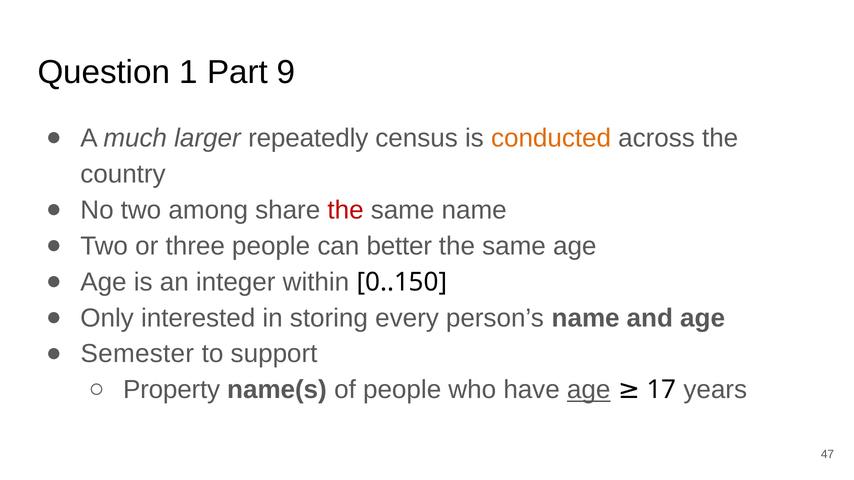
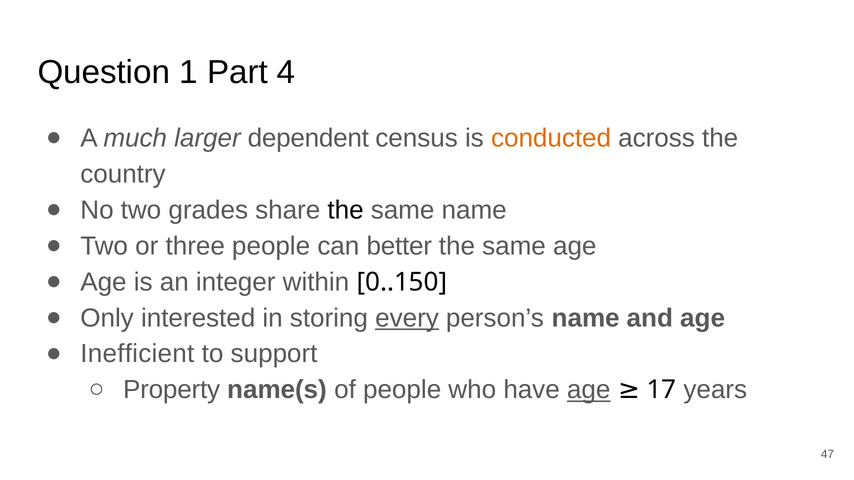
9: 9 -> 4 (286, 72)
repeatedly: repeatedly -> dependent (308, 138)
among: among -> grades (208, 210)
the colour: red -> black (346, 210)
every underline: none -> present (407, 318)
Semester: Semester -> Inefficient (137, 354)
